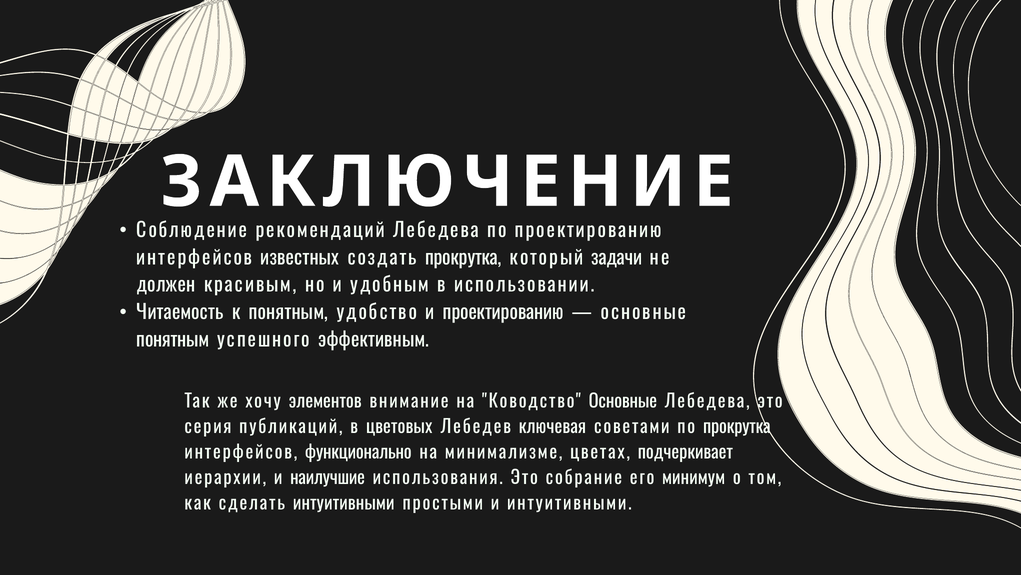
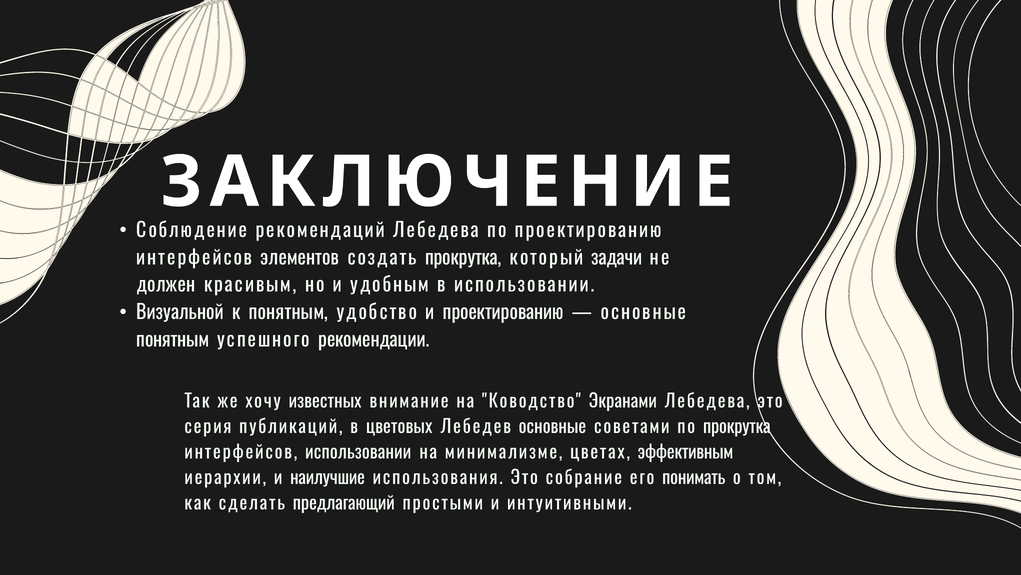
известных: известных -> элементов (300, 258)
Читаемость: Читаемость -> Визуальной (180, 312)
эффективным: эффективным -> рекомендации (374, 340)
элементов: элементов -> известных (325, 401)
Ководство Основные: Основные -> Экранами (623, 401)
Лебедев ключевая: ключевая -> основные (552, 427)
интерфейсов функционально: функционально -> использовании (358, 452)
подчеркивает: подчеркивает -> эффективным (685, 452)
минимум: минимум -> понимать (694, 478)
сделать интуитивными: интуитивными -> предлагающий (344, 503)
